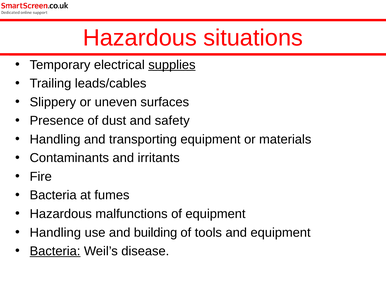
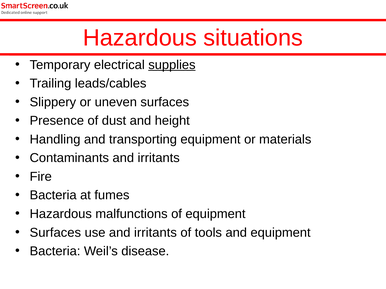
safety: safety -> height (172, 121)
Handling: Handling -> Surfaces (55, 233)
use and building: building -> irritants (155, 233)
Bacteria underline: present -> none (55, 252)
